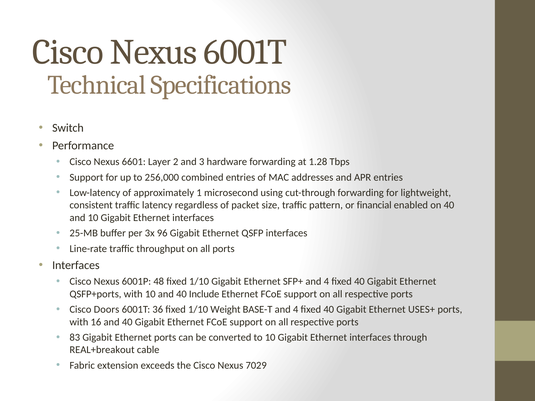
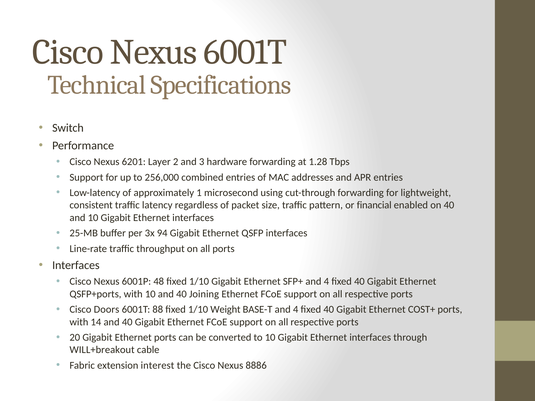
6601: 6601 -> 6201 (134, 162)
96: 96 -> 94 (162, 233)
Include: Include -> Joining (204, 294)
36: 36 -> 88 (158, 310)
USES+: USES+ -> COST+ (422, 310)
16: 16 -> 14 (96, 322)
83: 83 -> 20 (75, 338)
REAL+breakout: REAL+breakout -> WILL+breakout (102, 350)
exceeds: exceeds -> interest (157, 366)
7029: 7029 -> 8886 (256, 366)
